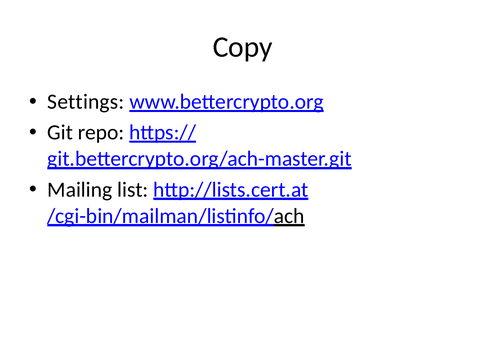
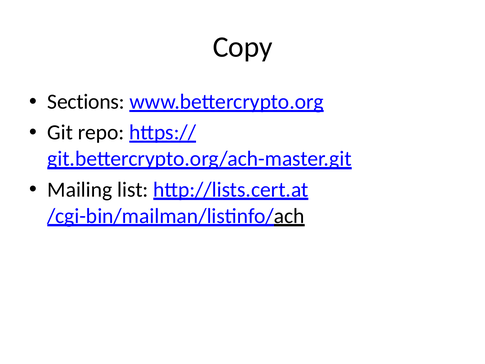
Settings: Settings -> Sections (86, 102)
